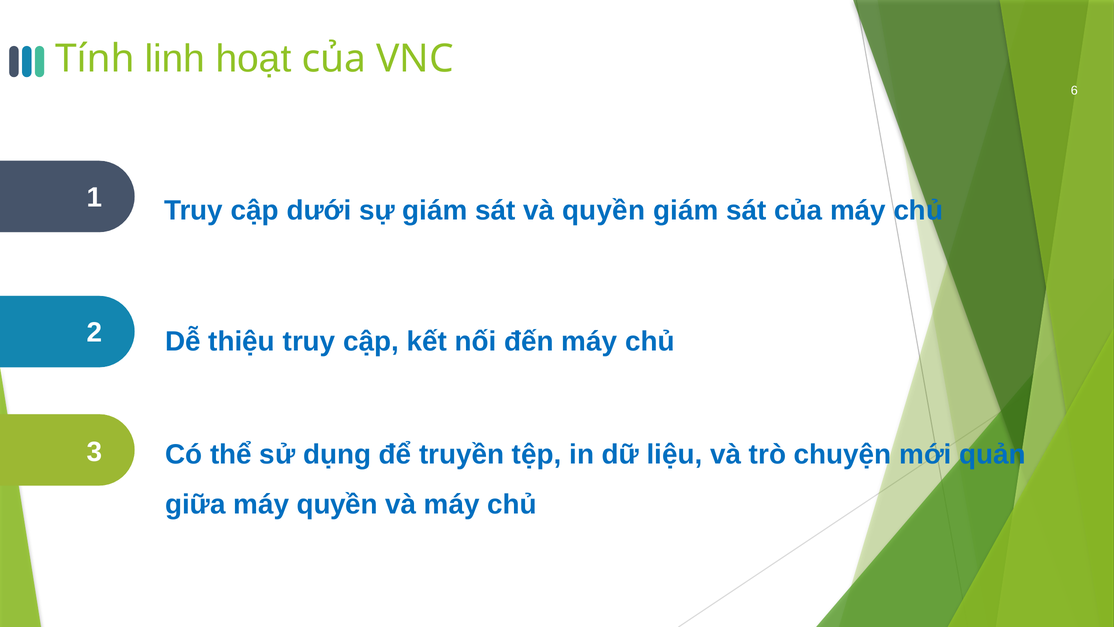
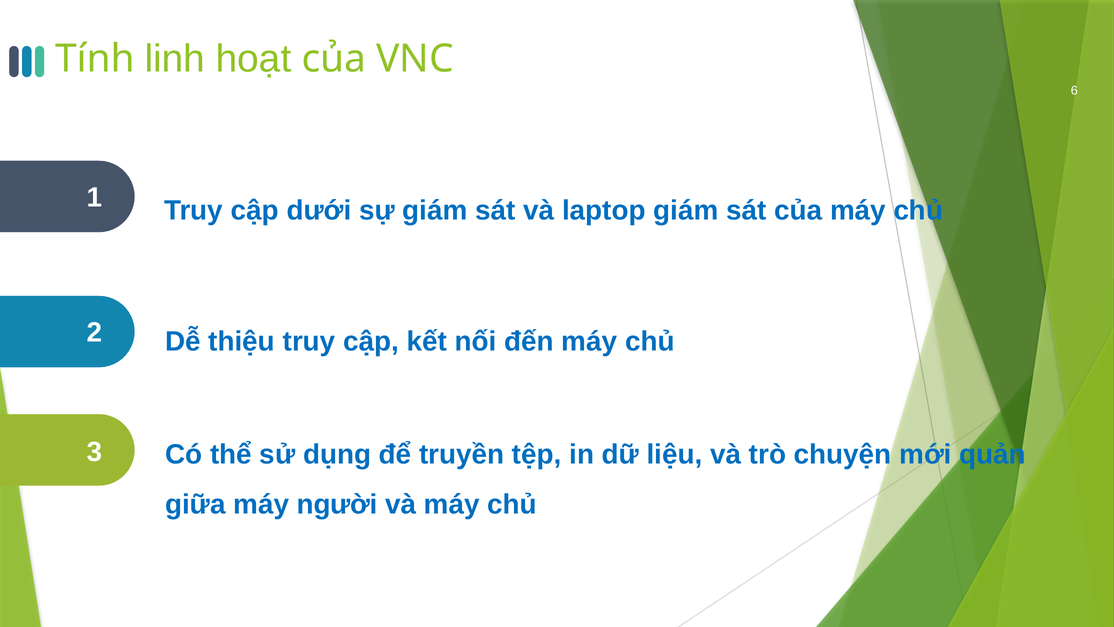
và quyền: quyền -> laptop (604, 210)
máy quyền: quyền -> người (337, 504)
